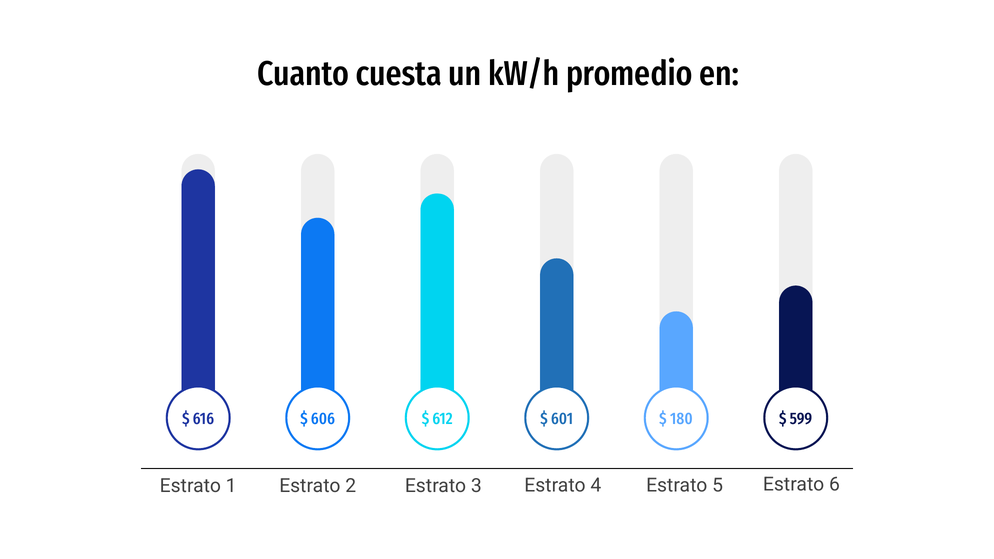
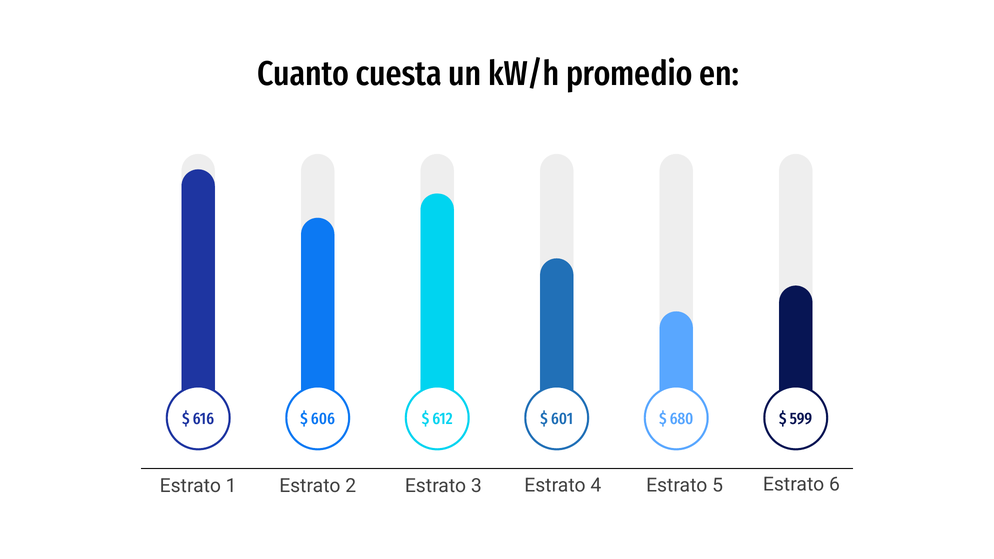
180: 180 -> 680 (682, 419)
